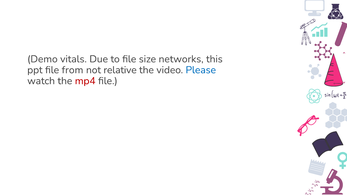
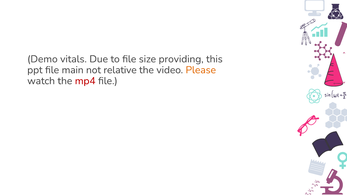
networks: networks -> providing (181, 59)
from: from -> main (73, 70)
Please colour: blue -> orange (201, 70)
